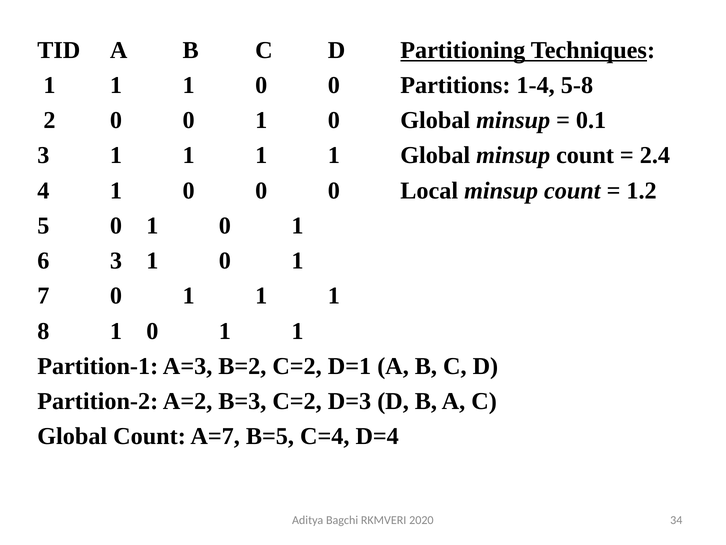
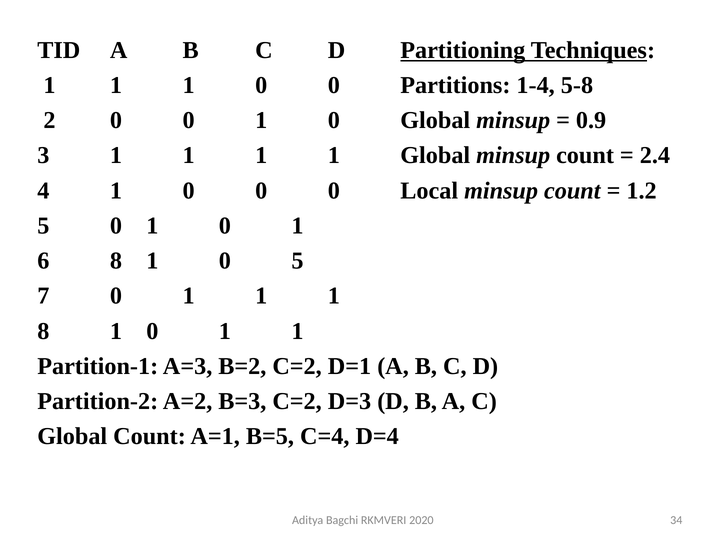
0.1: 0.1 -> 0.9 (591, 120)
3: 3 -> 8 (116, 261)
1: 1 -> 5 (298, 261)
A=7: A=7 -> A=1 (215, 436)
